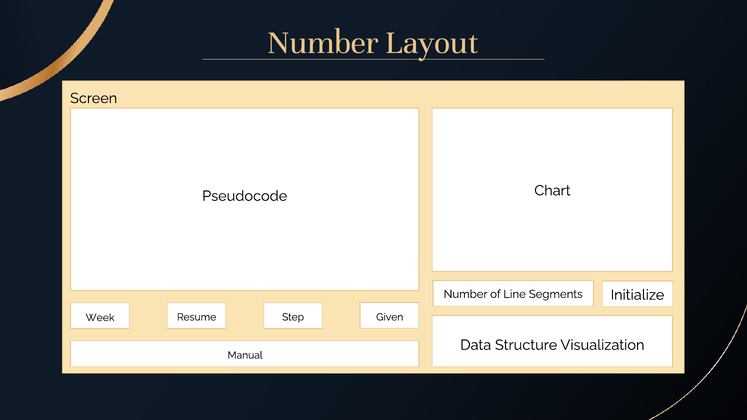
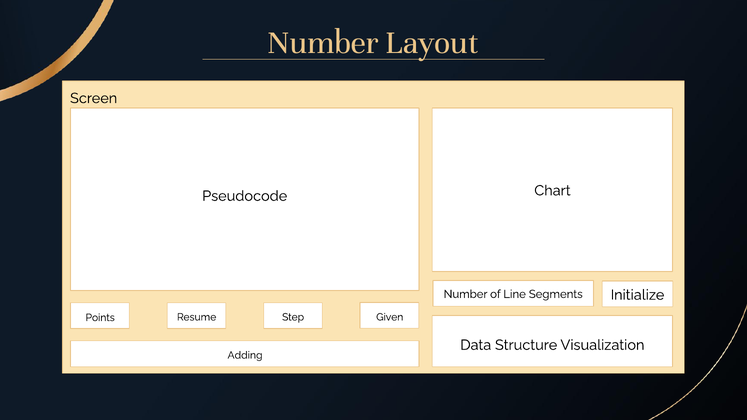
Week: Week -> Points (100, 318)
Manual: Manual -> Adding (245, 355)
